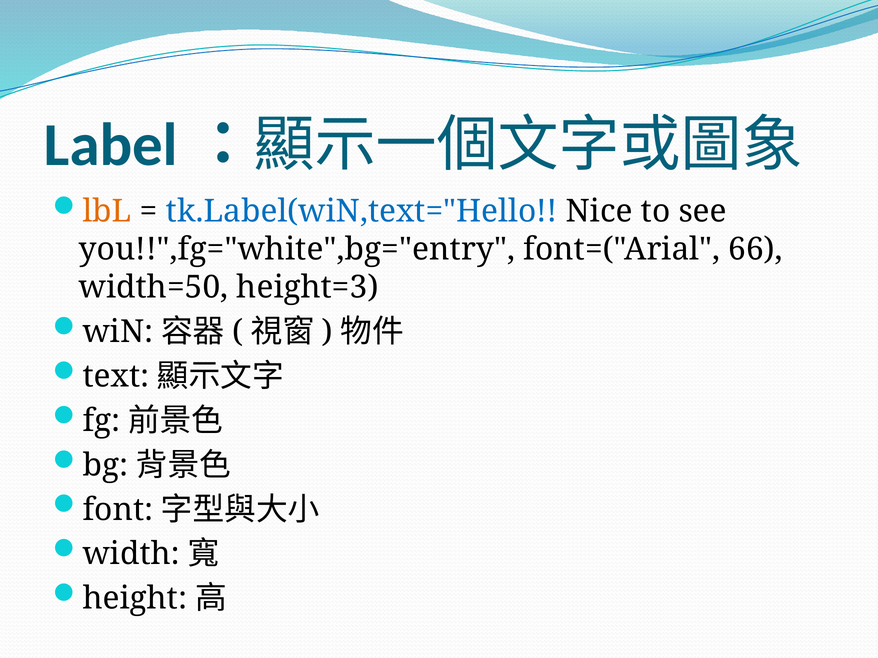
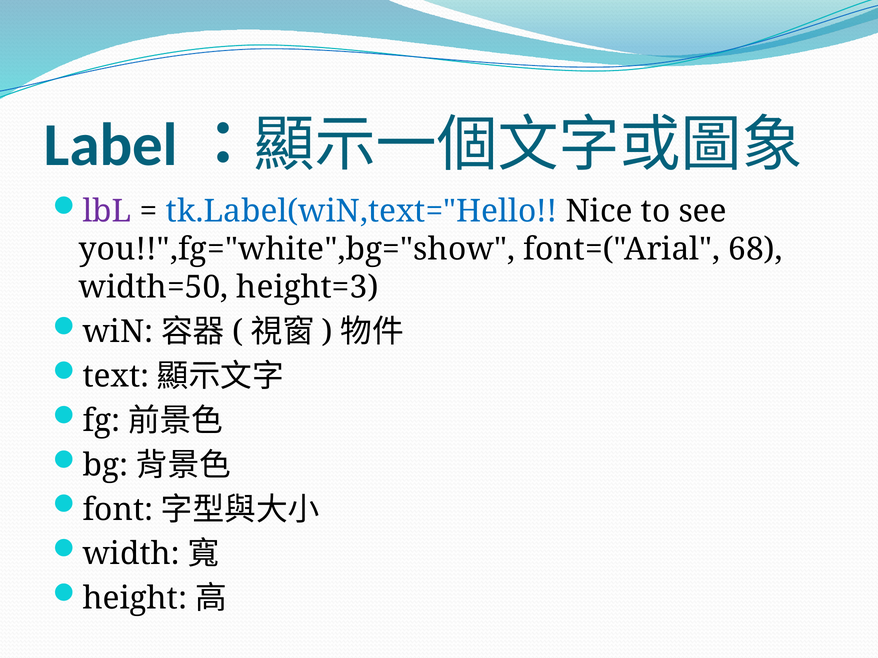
lbL colour: orange -> purple (107, 211)
you!!",fg="white",bg="entry: you!!",fg="white",bg="entry -> you!!",fg="white",bg="show (297, 250)
66: 66 -> 68 (756, 250)
